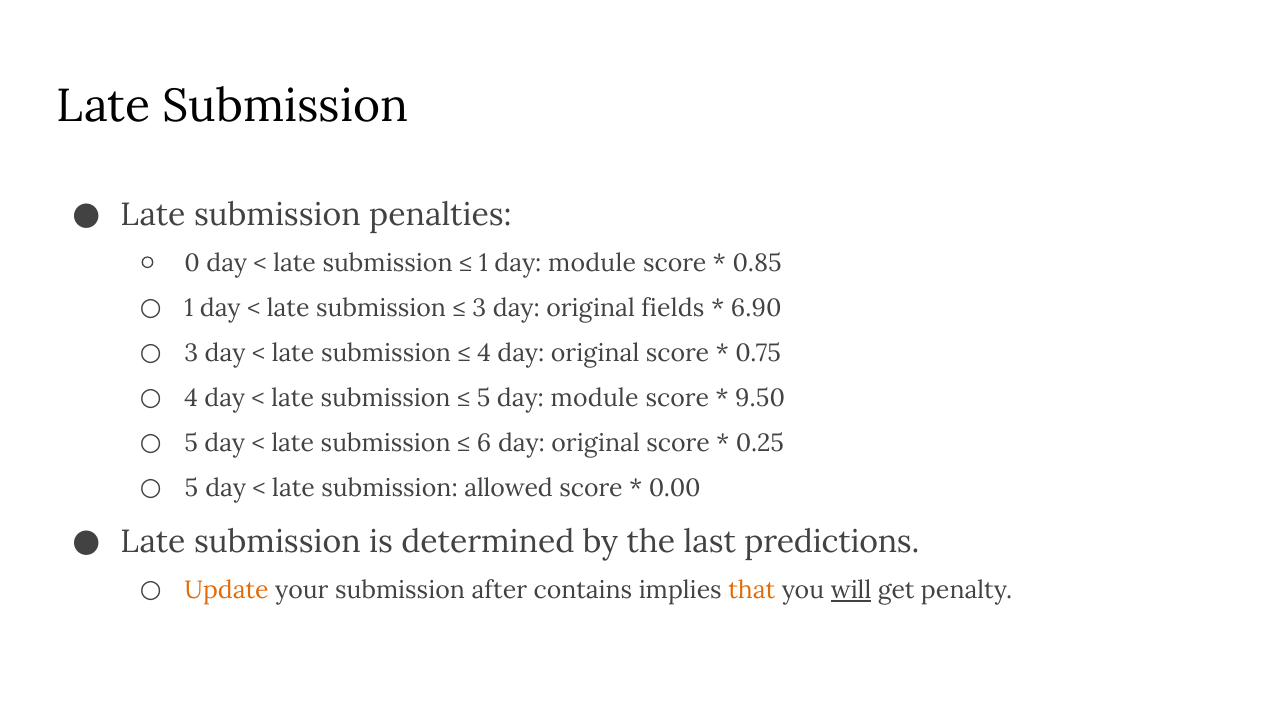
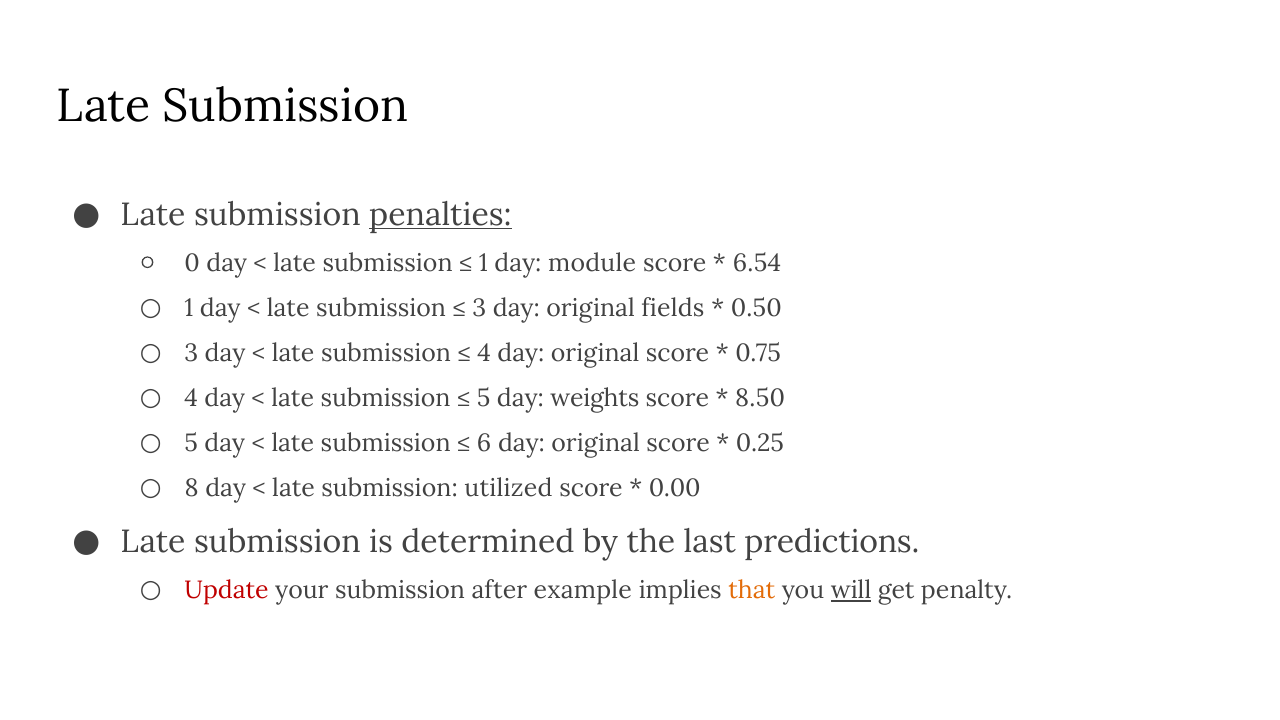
penalties underline: none -> present (440, 215)
0.85: 0.85 -> 6.54 (757, 263)
6.90: 6.90 -> 0.50 (756, 308)
5 day module: module -> weights (595, 398)
9.50: 9.50 -> 8.50 (760, 398)
5: 5 -> 8 (192, 488)
allowed: allowed -> utilized (508, 488)
Update colour: orange -> red (227, 590)
contains: contains -> example (583, 590)
